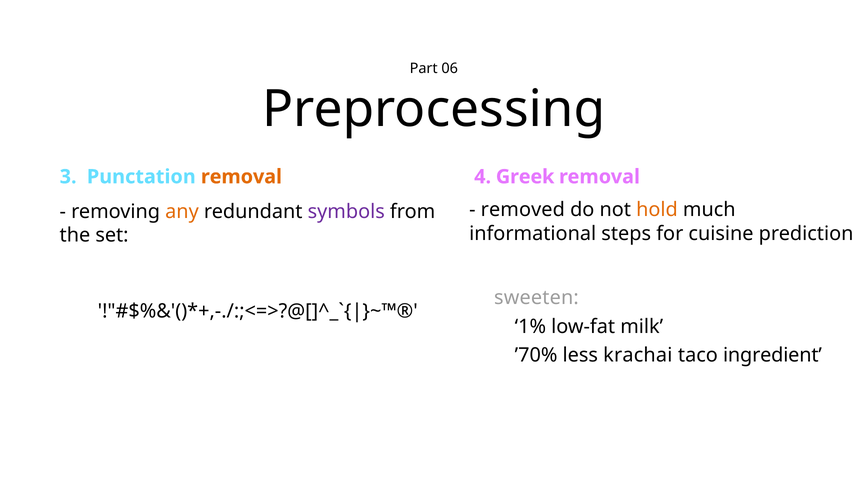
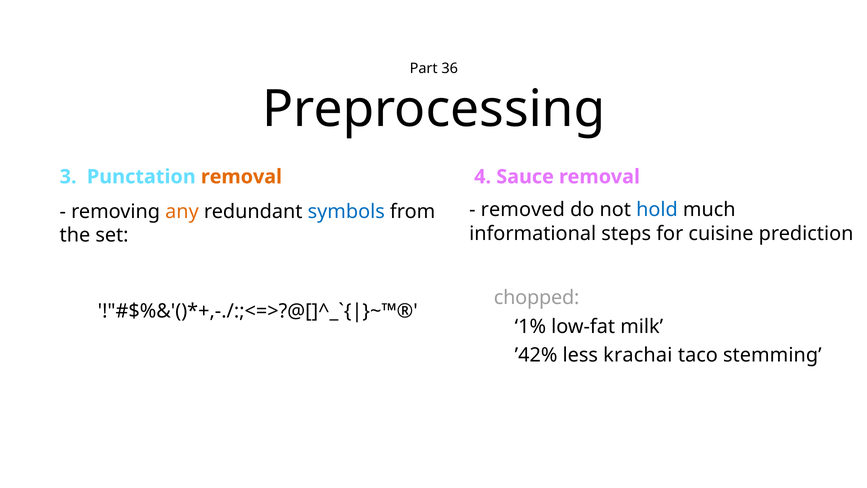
06: 06 -> 36 (450, 68)
Greek: Greek -> Sauce (525, 177)
hold colour: orange -> blue (657, 210)
symbols colour: purple -> blue (346, 211)
sweeten: sweeten -> chopped (537, 298)
’70%: ’70% -> ’42% (536, 355)
ingredient: ingredient -> stemming (772, 355)
